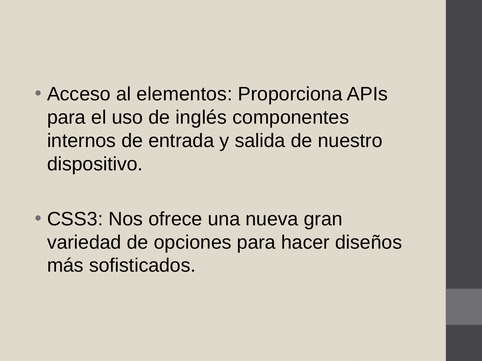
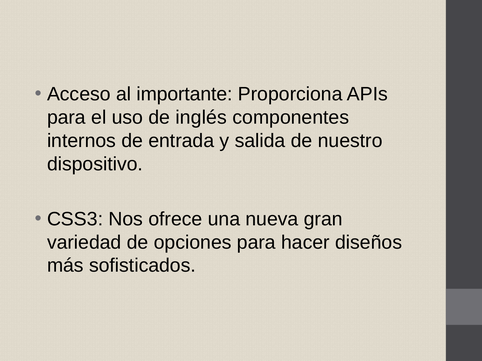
elementos: elementos -> importante (185, 94)
